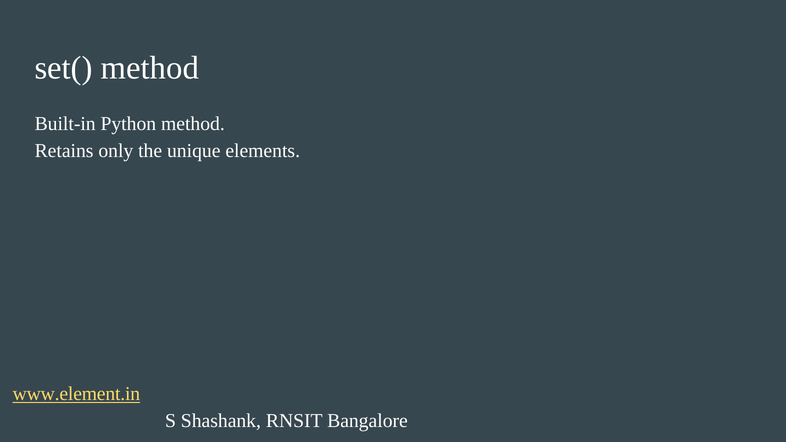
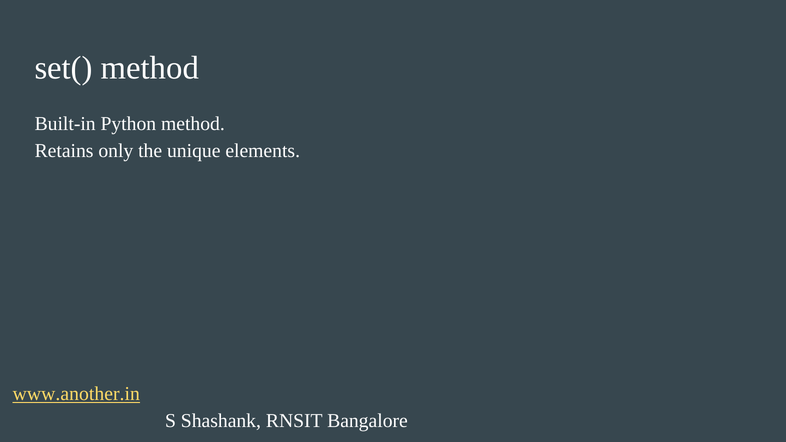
www.element.in: www.element.in -> www.another.in (76, 394)
